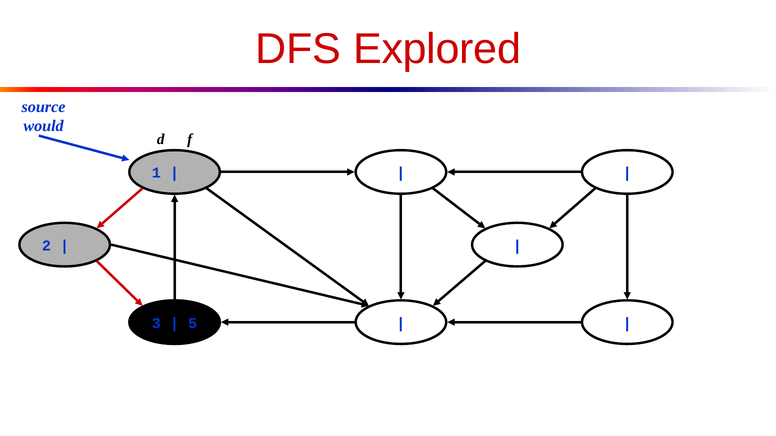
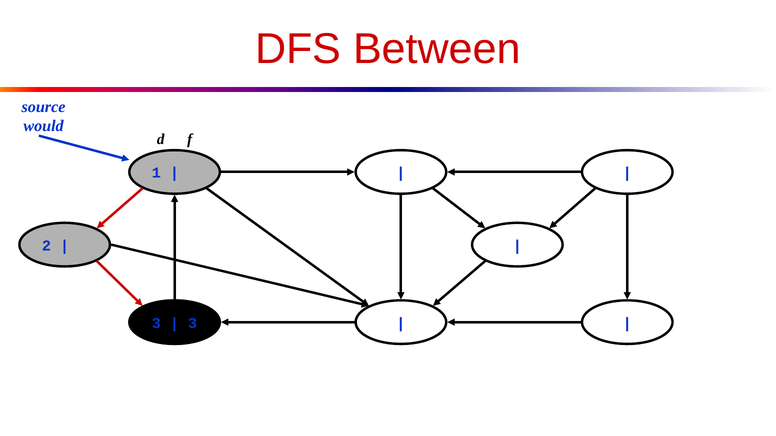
Explored: Explored -> Between (437, 49)
5: 5 -> 3 (193, 324)
